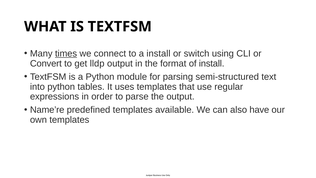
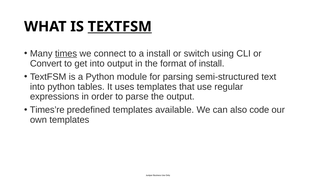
TEXTFSM underline: none -> present (120, 27)
get lldp: lldp -> into (97, 63)
Name’re: Name’re -> Times’re (47, 110)
have: have -> code (259, 110)
